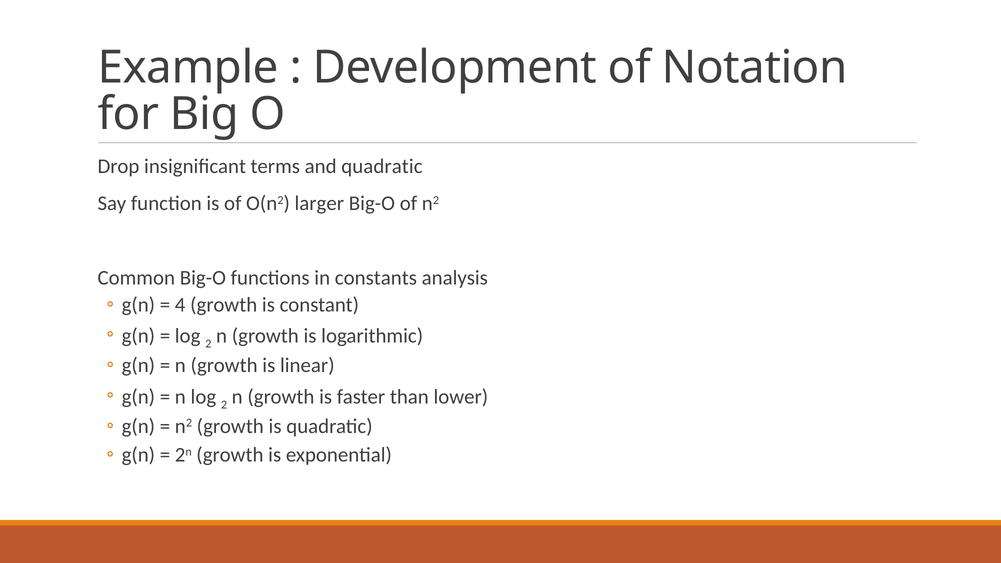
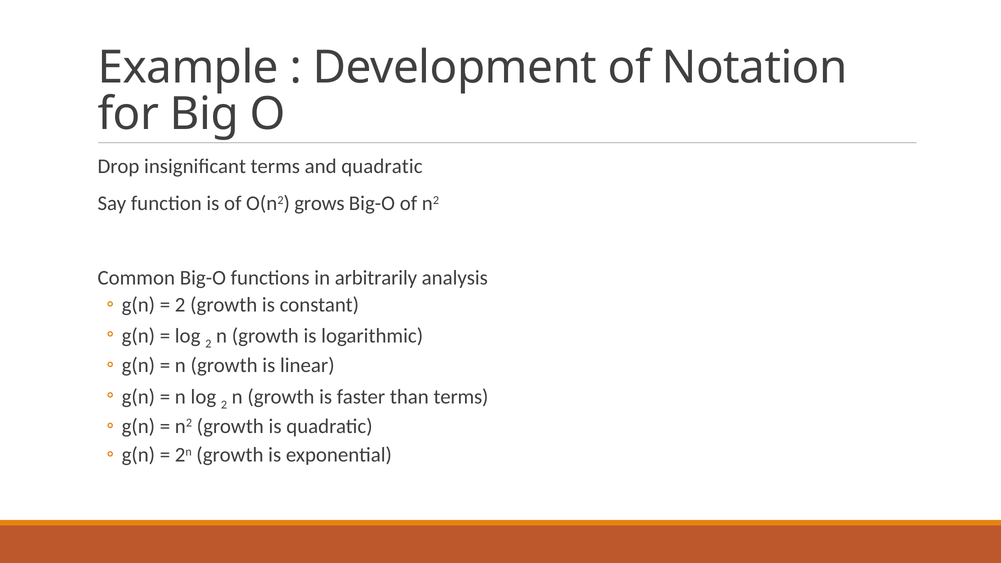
larger: larger -> grows (319, 204)
constants: constants -> arbitrarily (376, 278)
4: 4 -> 2 (180, 305)
than lower: lower -> terms (461, 397)
